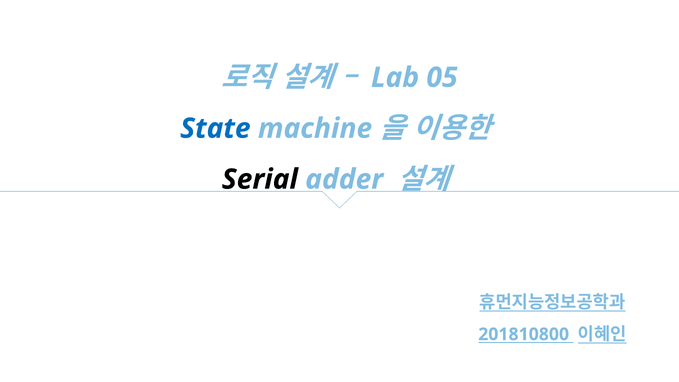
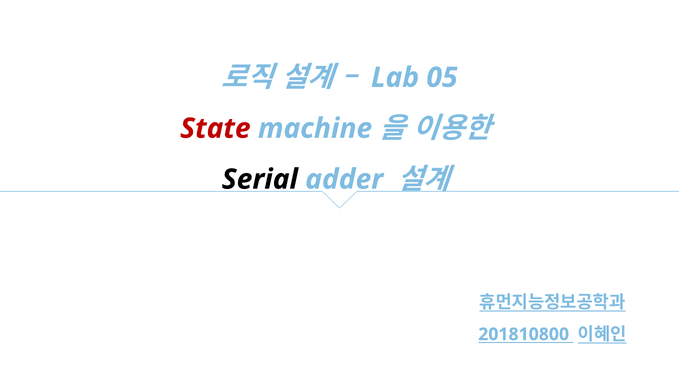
State colour: blue -> red (215, 128)
